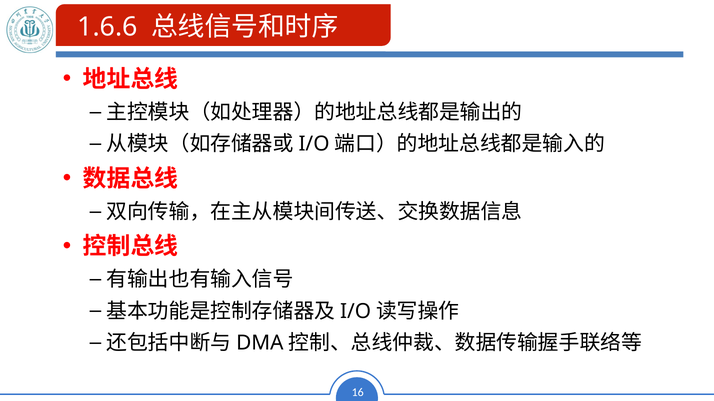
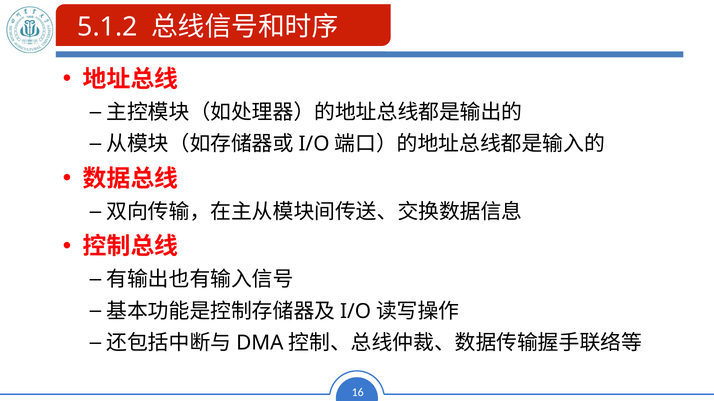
1.6.6: 1.6.6 -> 5.1.2 (108, 27)
